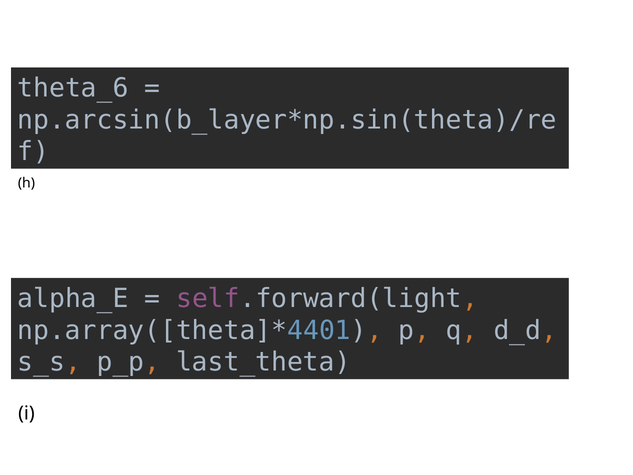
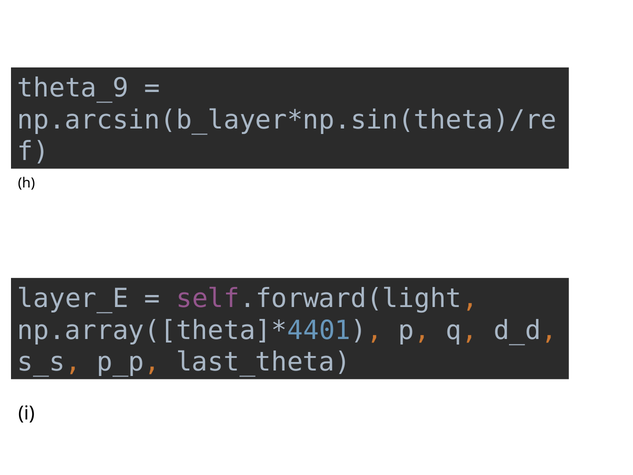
theta_6: theta_6 -> theta_9 (73, 88)
alpha_E: alpha_E -> layer_E (73, 299)
